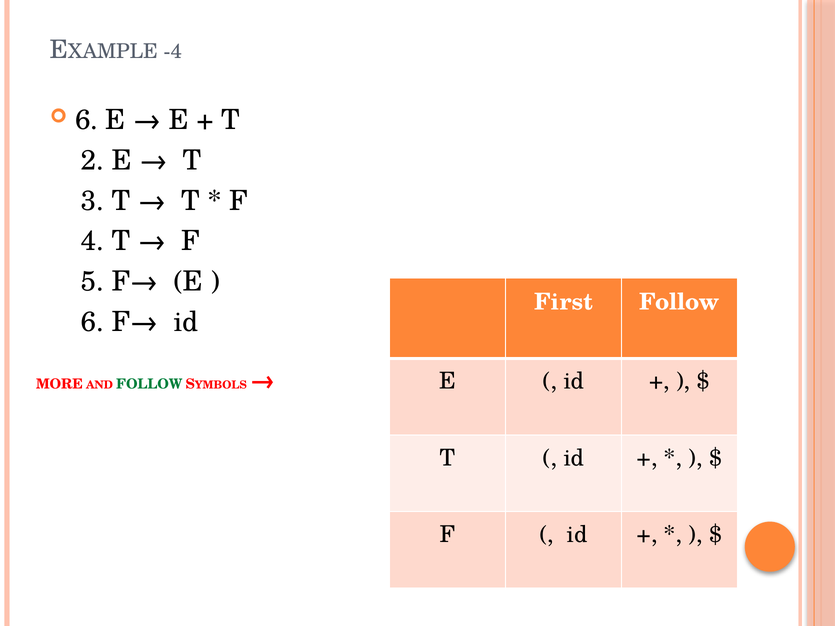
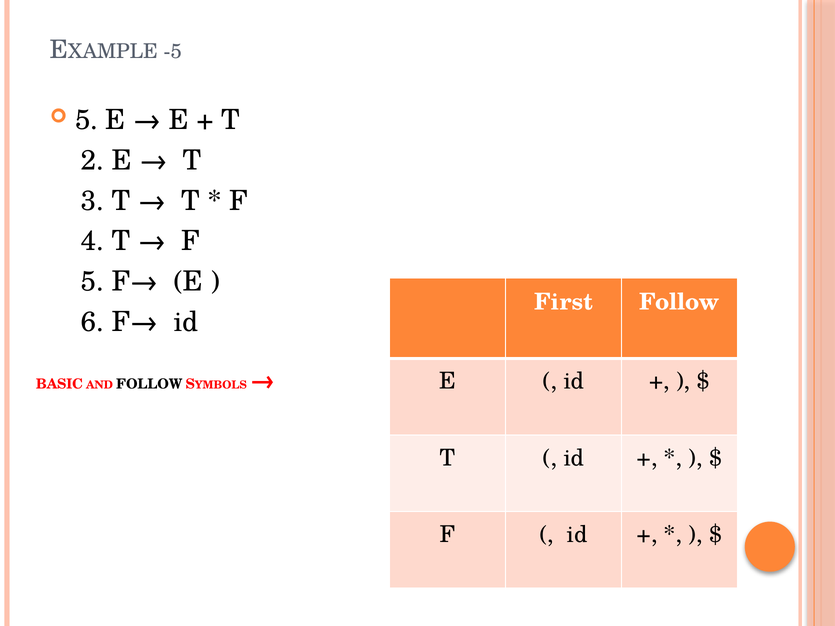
-4: -4 -> -5 (173, 51)
6: 6 -> 5 (86, 120)
MORE: MORE -> BASIC (60, 384)
FOLLOW colour: green -> black (149, 384)
